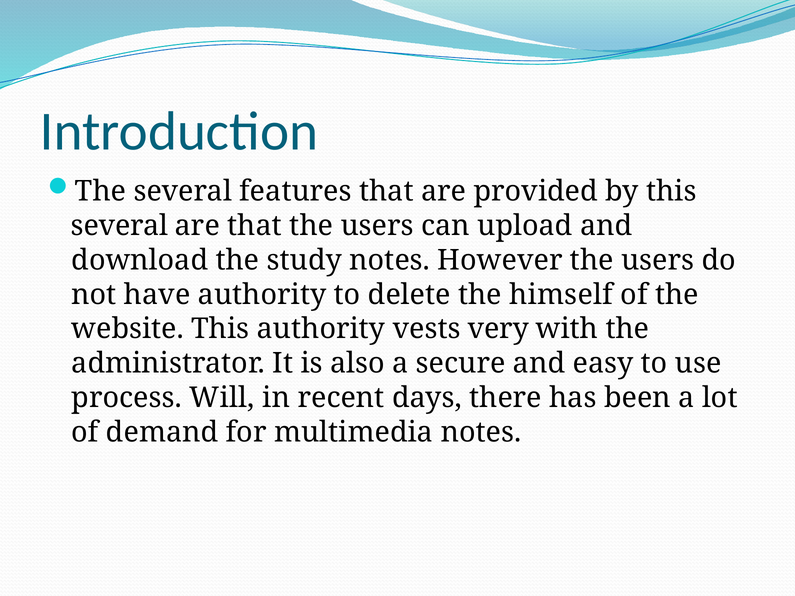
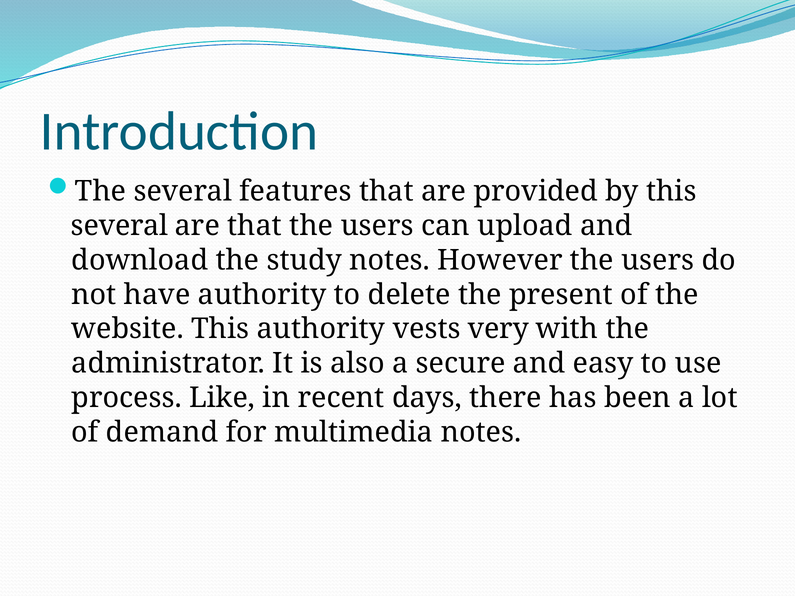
himself: himself -> present (561, 295)
Will: Will -> Like (222, 398)
